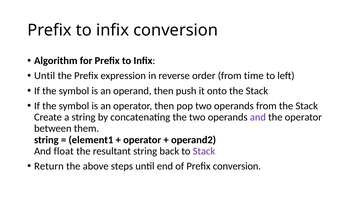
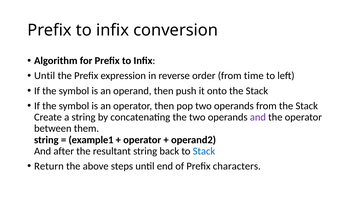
element1: element1 -> example1 (91, 140)
float: float -> after (64, 151)
Stack colour: purple -> blue (204, 151)
Prefix conversion: conversion -> characters (237, 166)
